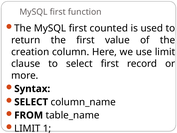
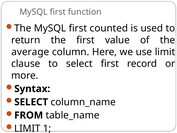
creation: creation -> average (30, 52)
